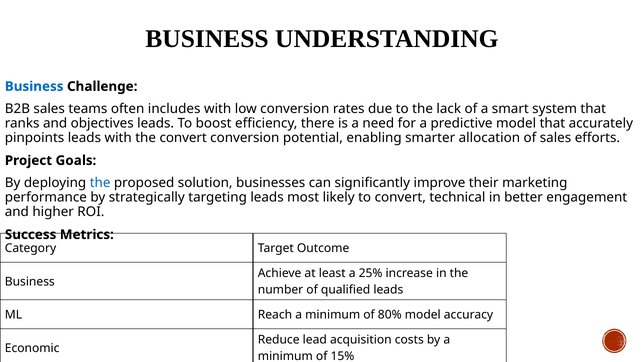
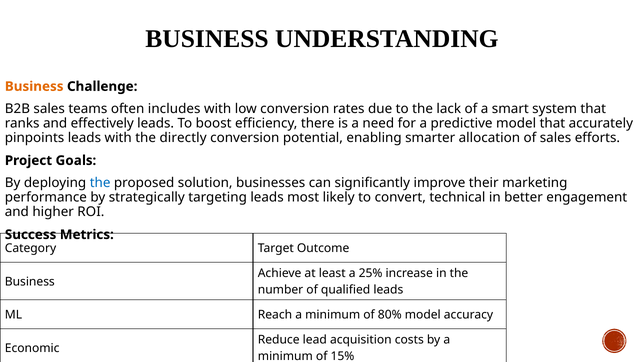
Business colour: blue -> orange (34, 87)
objectives: objectives -> effectively (102, 124)
the convert: convert -> directly (183, 138)
